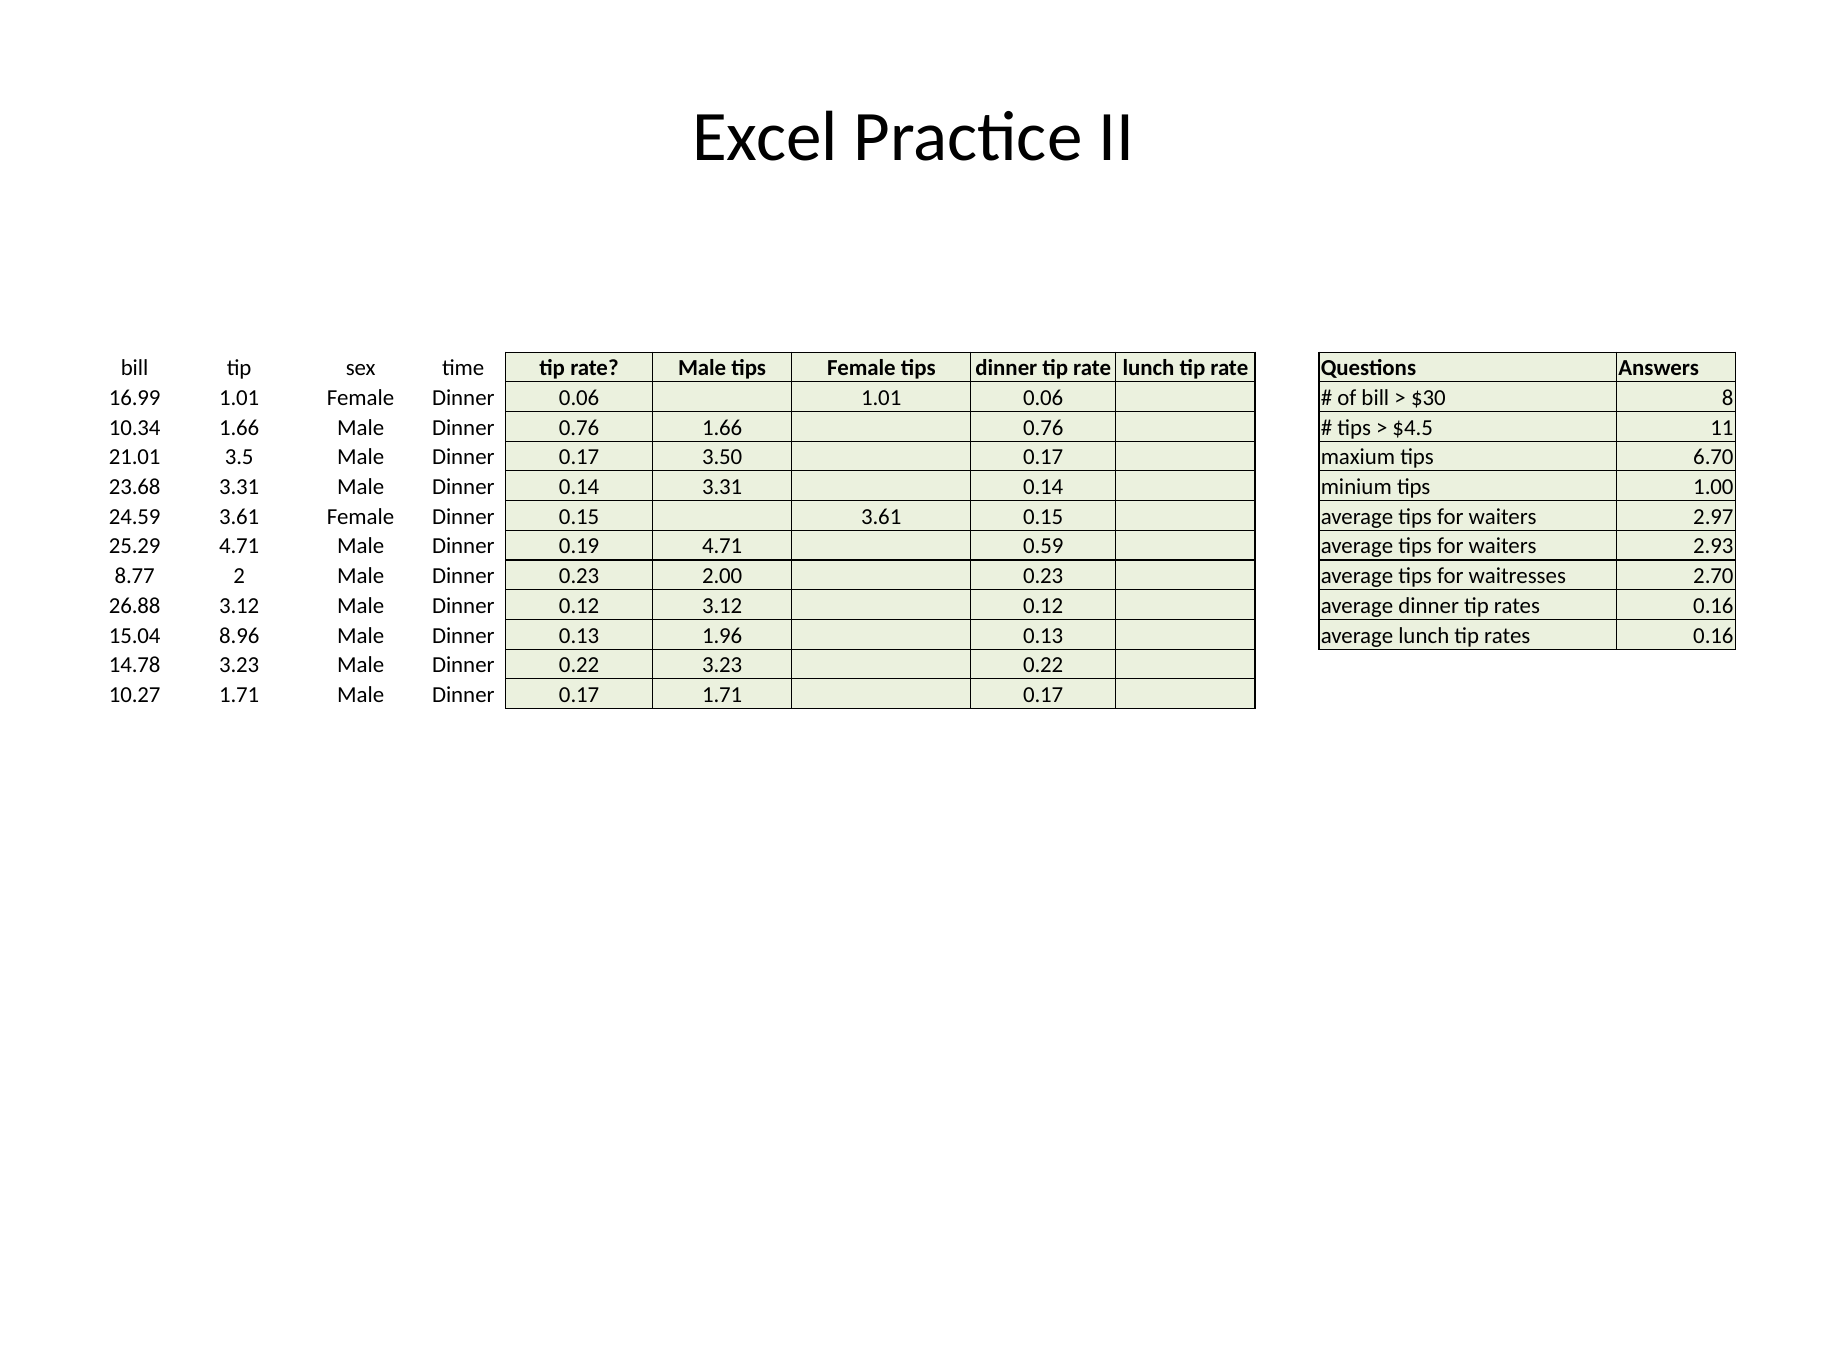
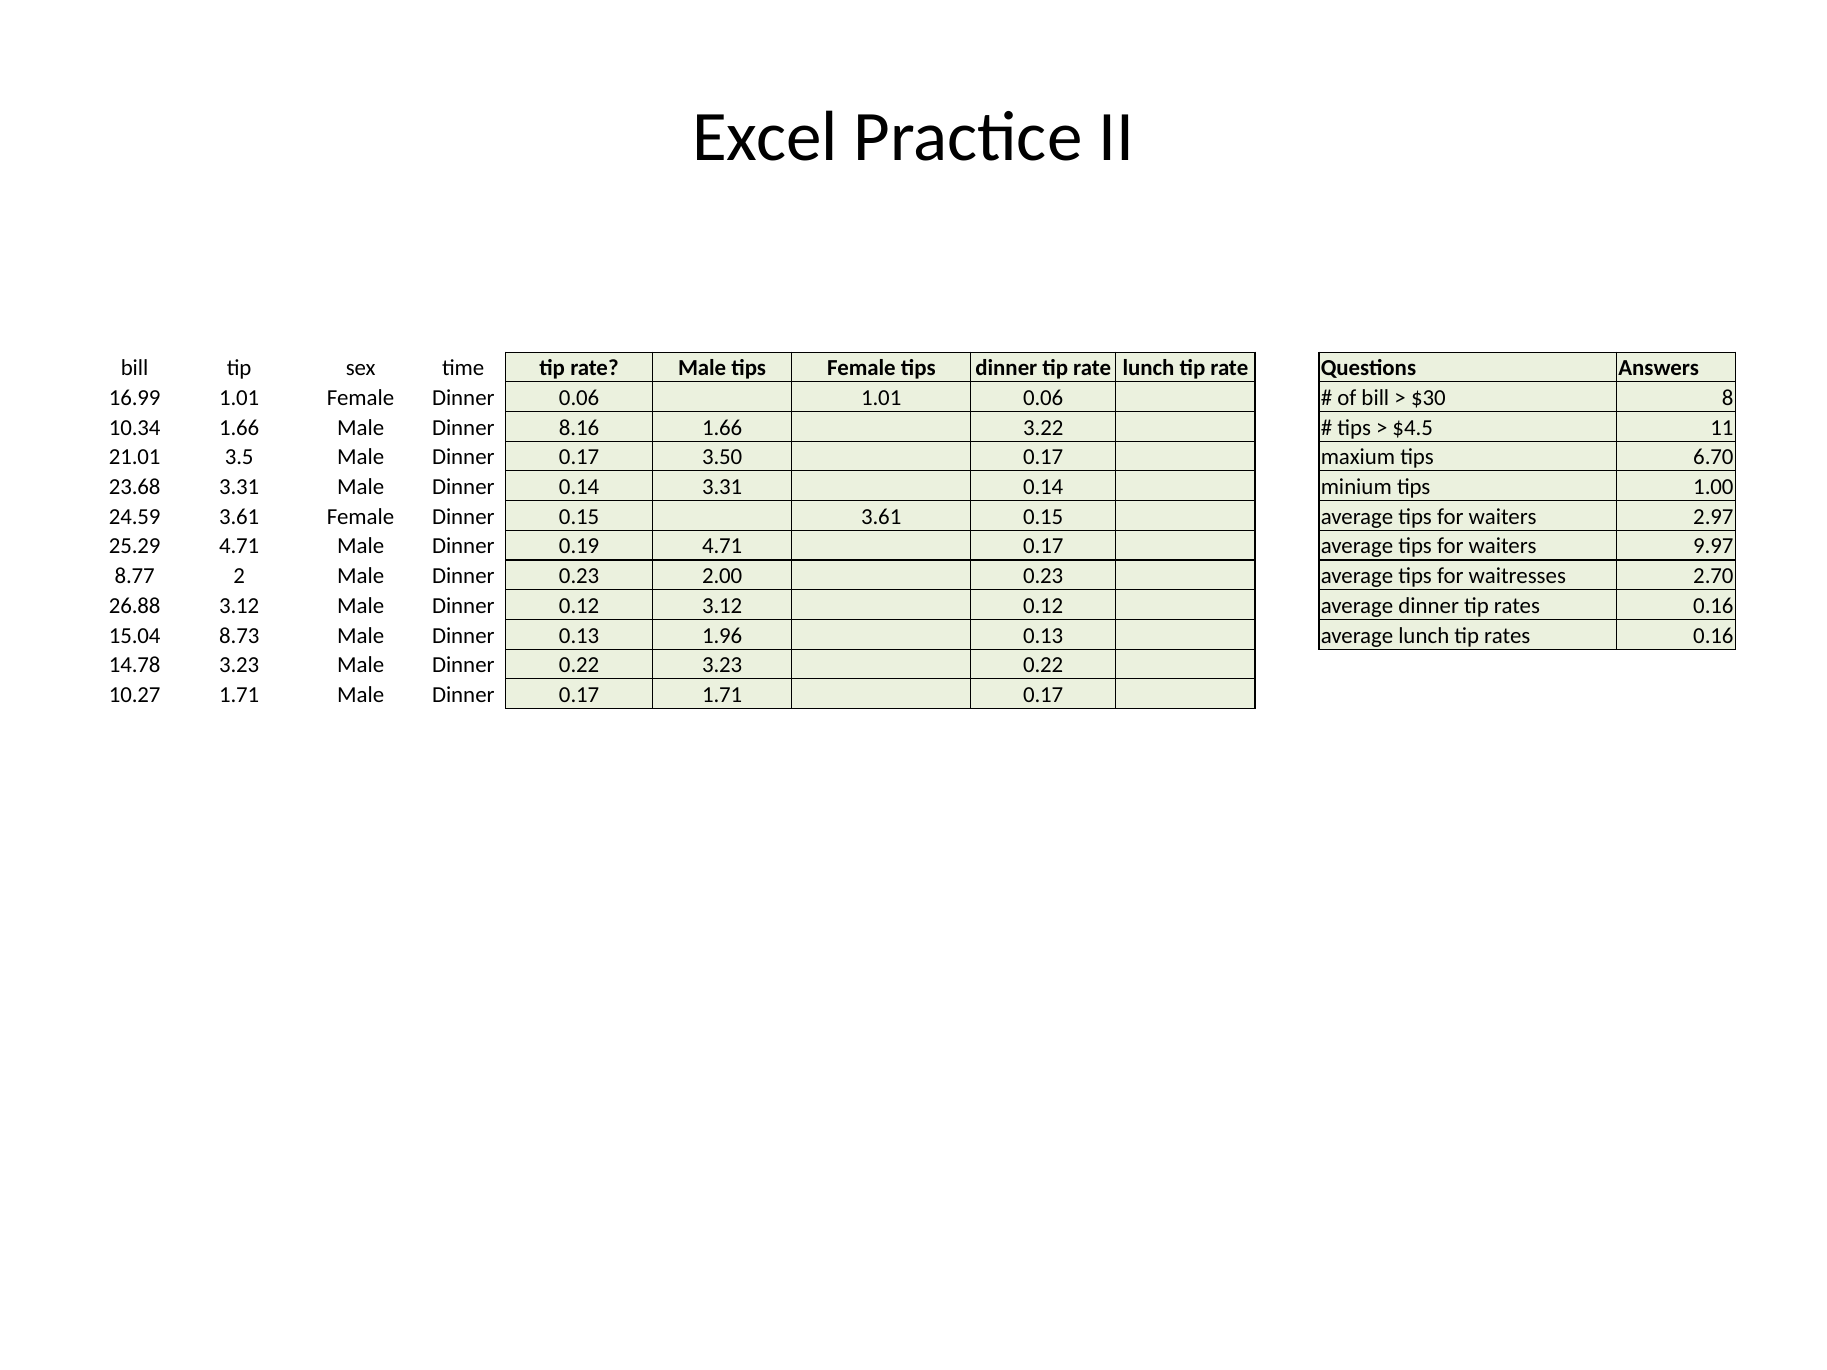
Dinner 0.76: 0.76 -> 8.16 (579, 428)
1.66 0.76: 0.76 -> 3.22 (1043, 428)
4.71 0.59: 0.59 -> 0.17 (1043, 546)
2.93: 2.93 -> 9.97 (1713, 546)
8.96: 8.96 -> 8.73 (239, 636)
